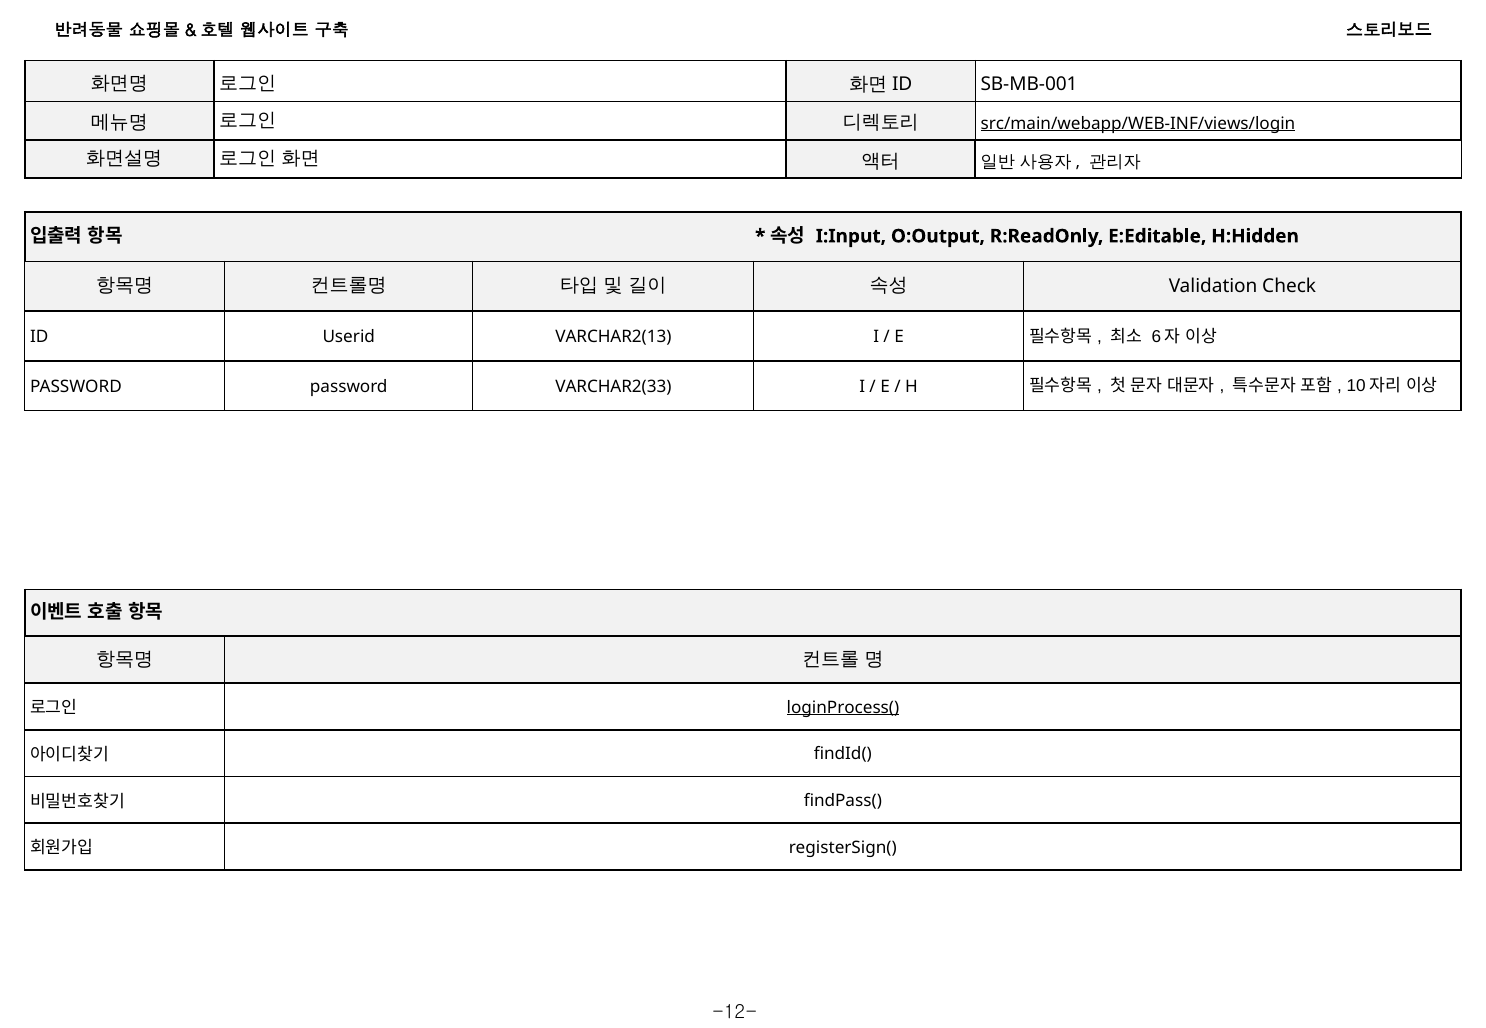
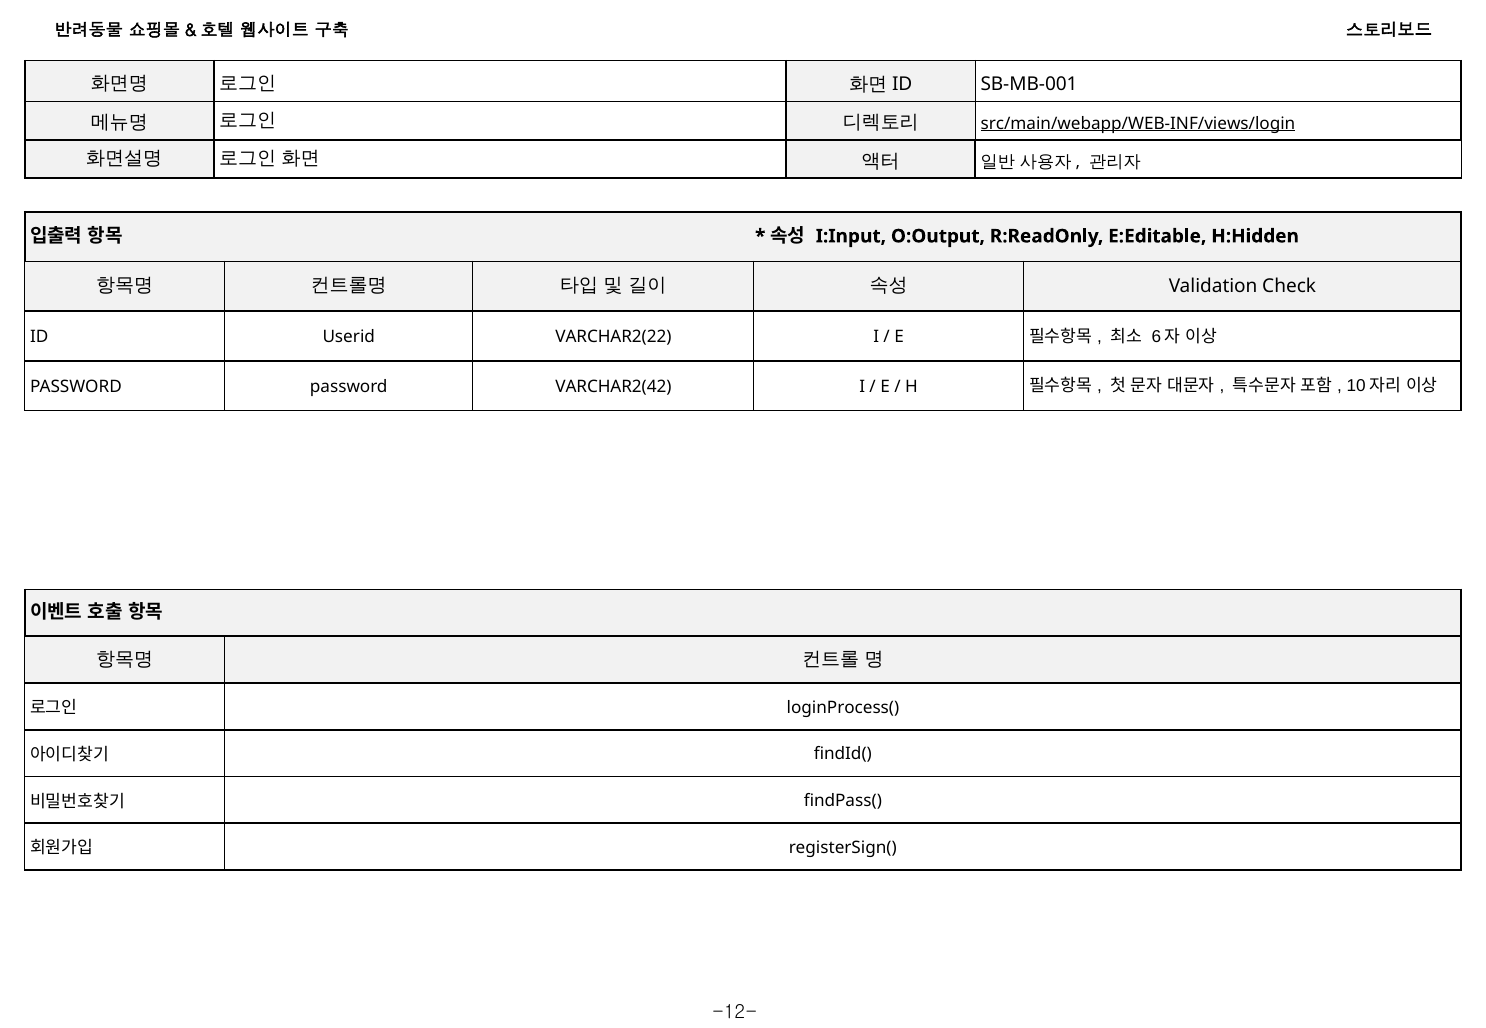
VARCHAR2(13: VARCHAR2(13 -> VARCHAR2(22 (613, 337)
VARCHAR2(33: VARCHAR2(33 -> VARCHAR2(42 (613, 387)
loginProcess( underline: present -> none (843, 708)
